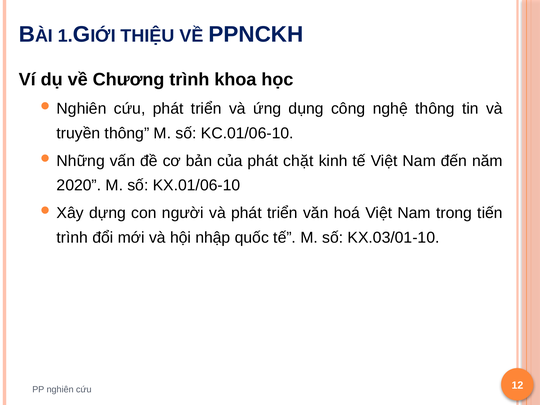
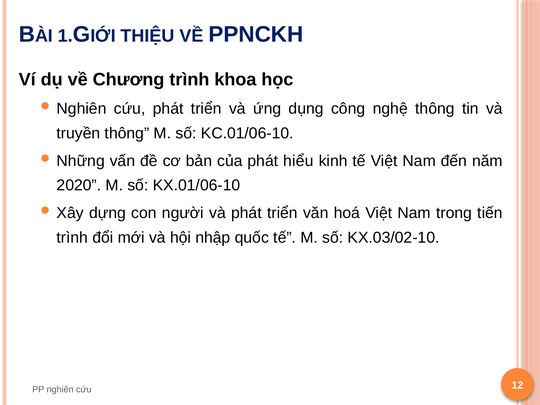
chặt: chặt -> hiểu (298, 161)
KX.03/01-10: KX.03/01-10 -> KX.03/02-10 (394, 238)
